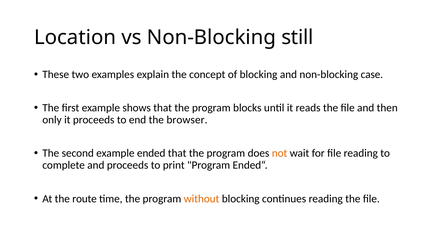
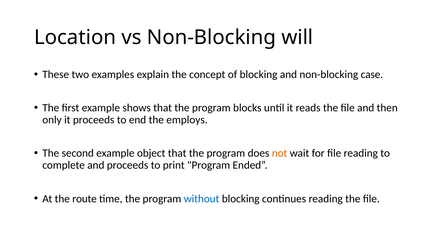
still: still -> will (297, 37)
browser: browser -> employs (187, 120)
ended: ended -> object (151, 153)
without colour: orange -> blue (202, 199)
